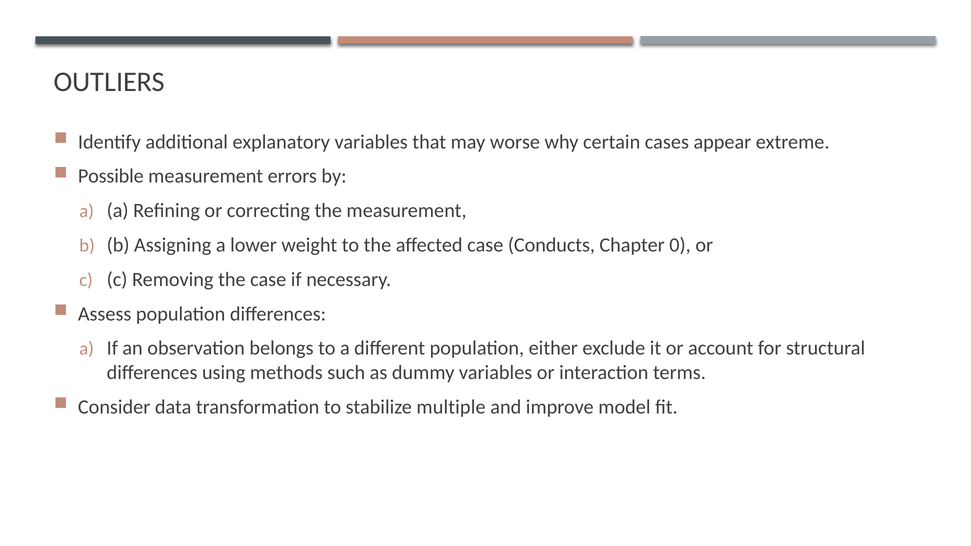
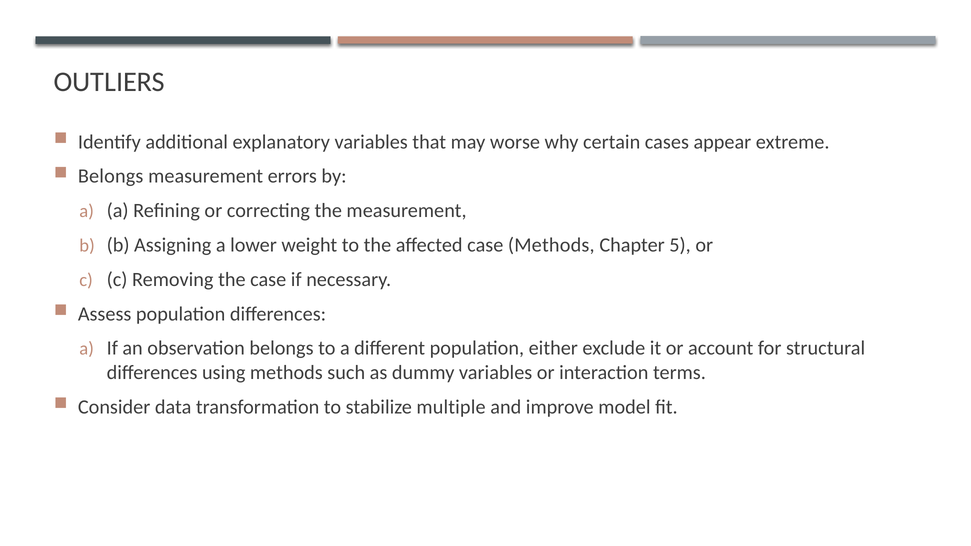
Possible: Possible -> Belongs (111, 176)
case Conducts: Conducts -> Methods (551, 245)
0: 0 -> 5 (680, 245)
